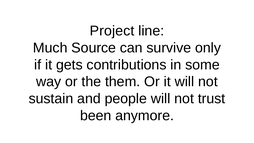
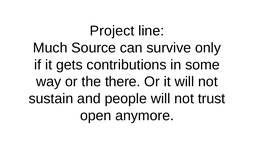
them: them -> there (123, 82)
been: been -> open (96, 115)
